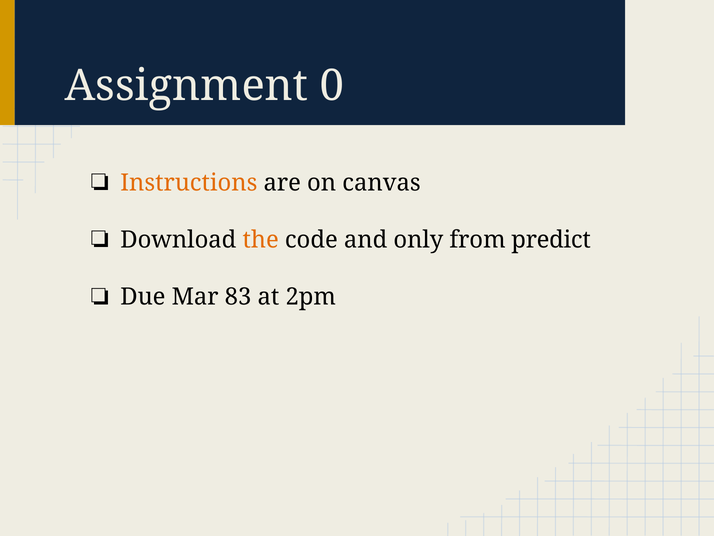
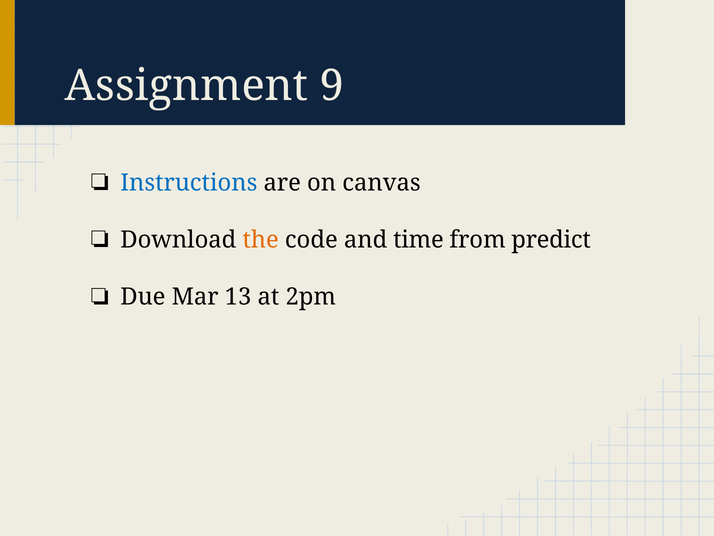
0: 0 -> 9 (332, 86)
Instructions colour: orange -> blue (189, 183)
only: only -> time (418, 240)
83: 83 -> 13 (238, 297)
